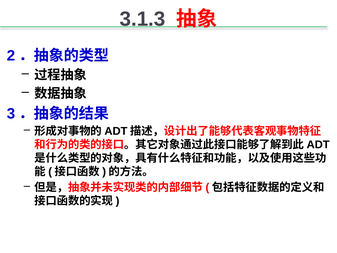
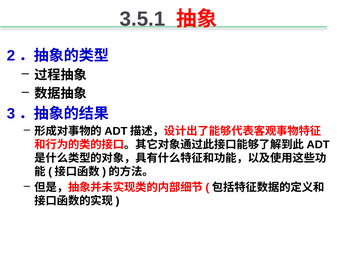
3.1.3: 3.1.3 -> 3.5.1 (143, 19)
